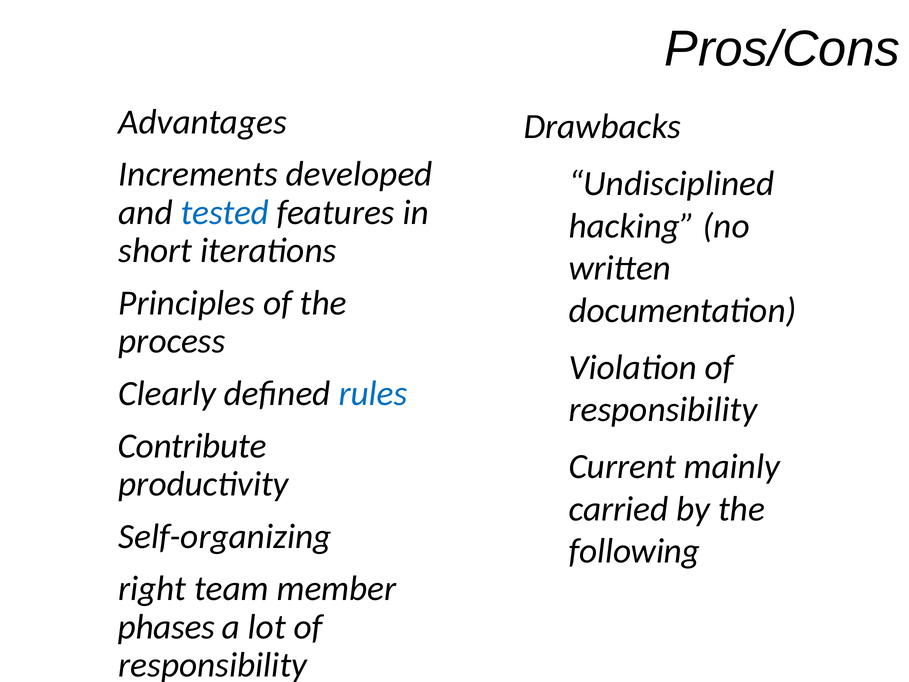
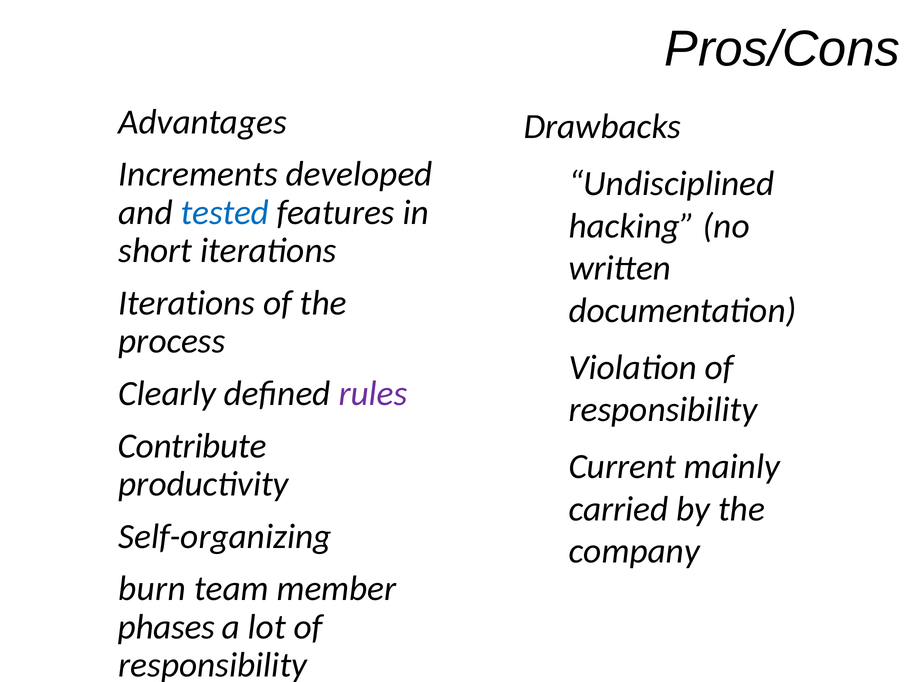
Principles: Principles -> Iterations (187, 303)
rules colour: blue -> purple (373, 393)
following: following -> company (634, 551)
right: right -> burn (152, 589)
